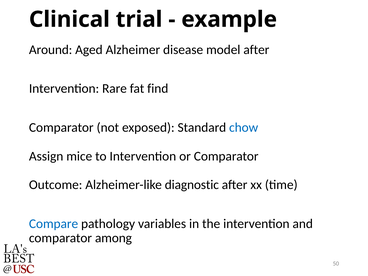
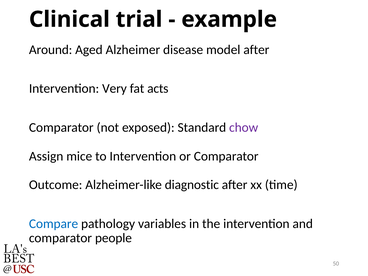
Rare: Rare -> Very (114, 89)
find: find -> acts (158, 89)
chow colour: blue -> purple (244, 127)
among: among -> people (113, 238)
